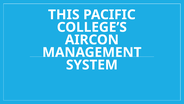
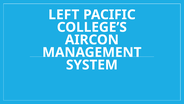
THIS: THIS -> LEFT (64, 15)
